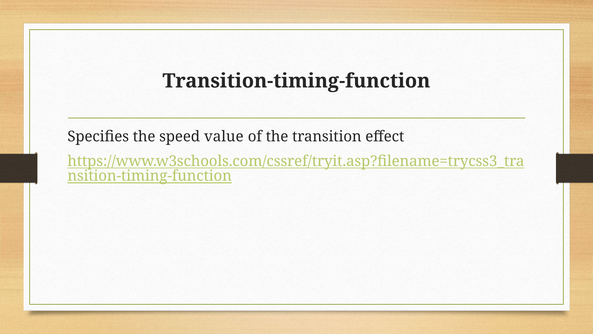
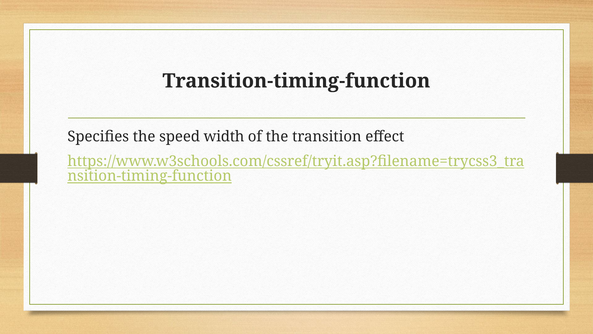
value: value -> width (224, 137)
